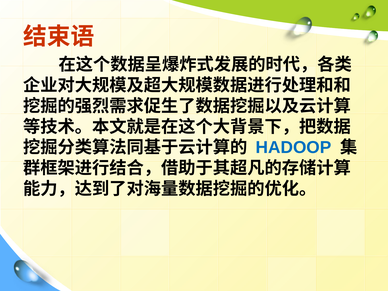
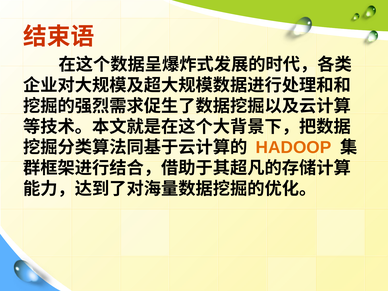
HADOOP colour: blue -> orange (294, 148)
